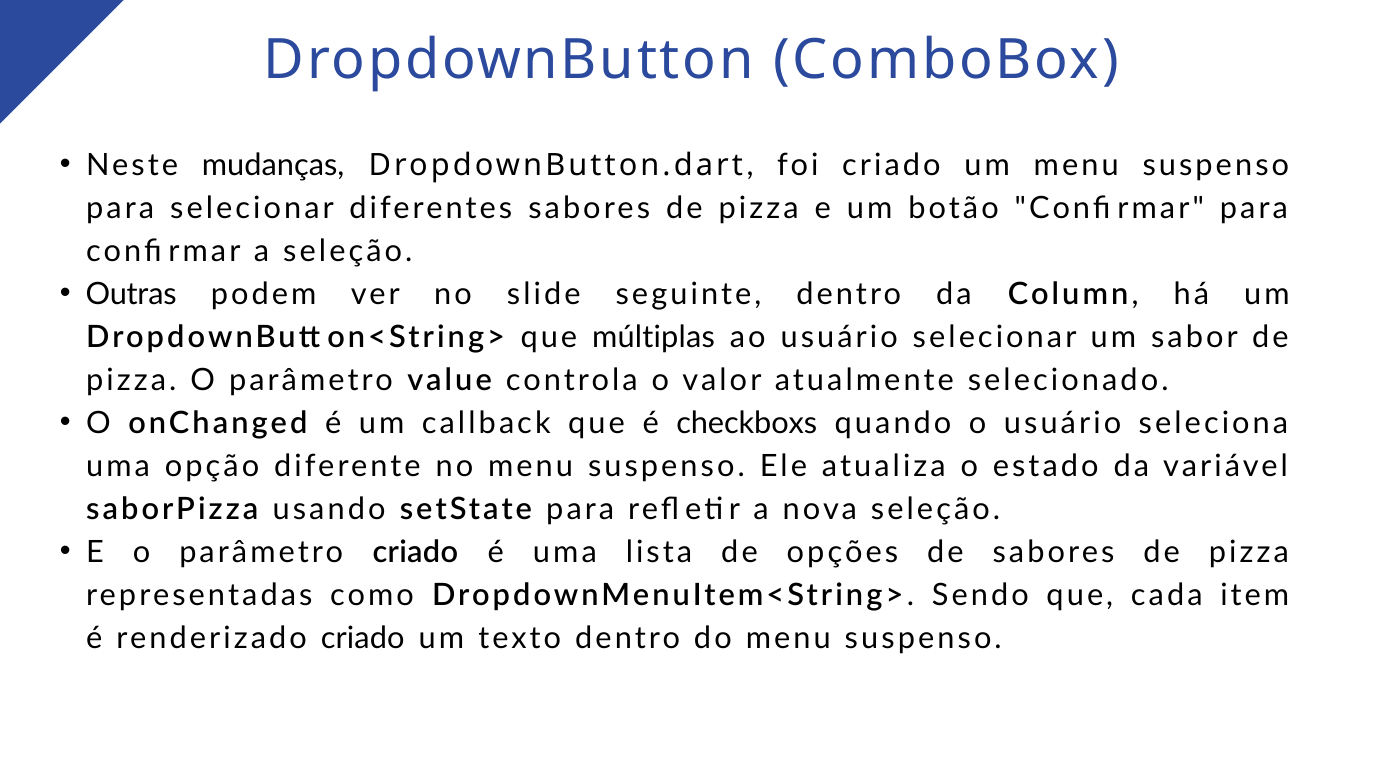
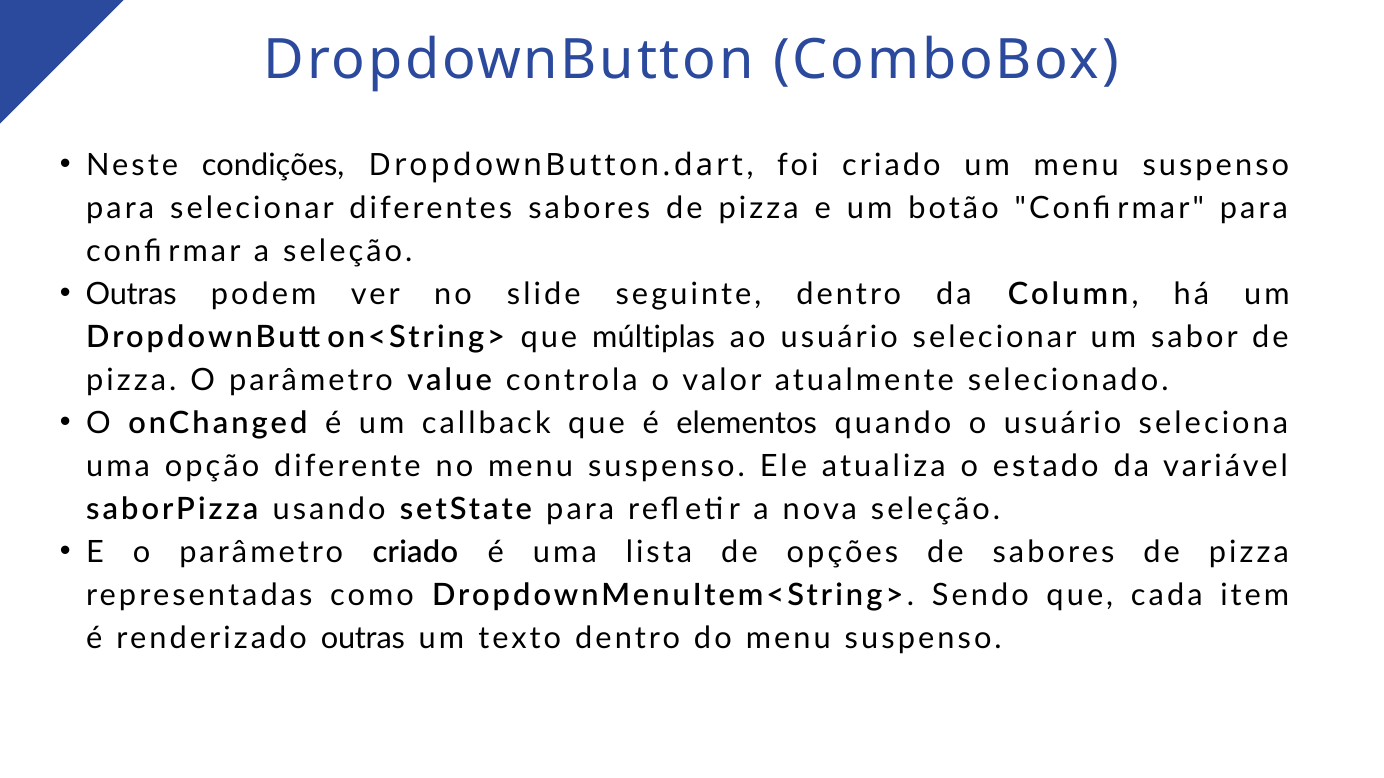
mudanças: mudanças -> condições (273, 165)
checkboxs: checkboxs -> elementos (747, 424)
renderizado criado: criado -> outras (363, 639)
